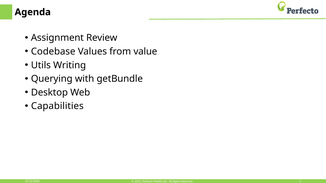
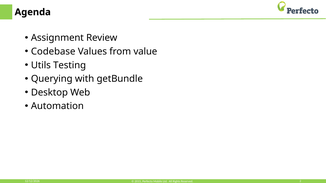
Writing: Writing -> Testing (70, 65)
Capabilities: Capabilities -> Automation (57, 106)
